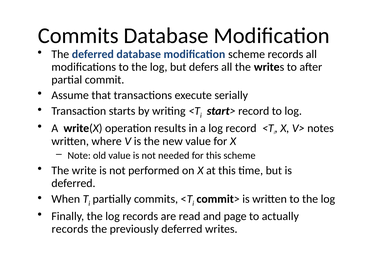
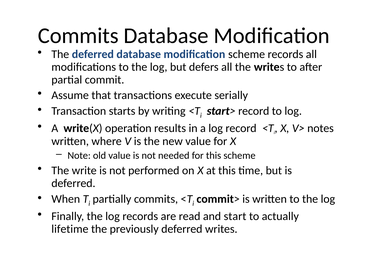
page: page -> start (235, 216)
records: records -> lifetime (70, 229)
